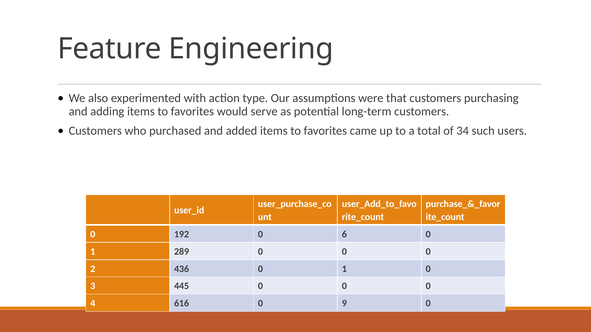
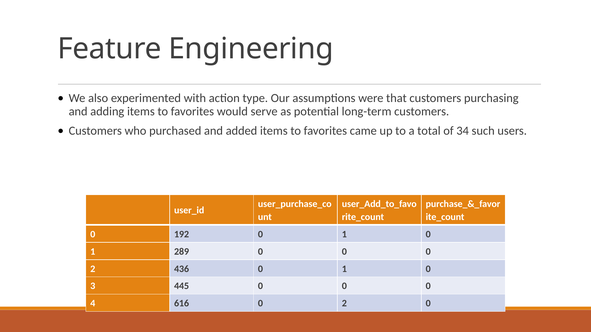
192 0 6: 6 -> 1 (344, 234)
616 0 9: 9 -> 2 (344, 304)
